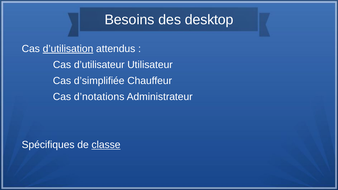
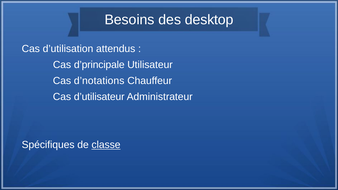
d’utilisation underline: present -> none (68, 49)
d’utilisateur: d’utilisateur -> d’principale (99, 65)
d’simplifiée: d’simplifiée -> d’notations (99, 81)
d’notations: d’notations -> d’utilisateur (99, 97)
